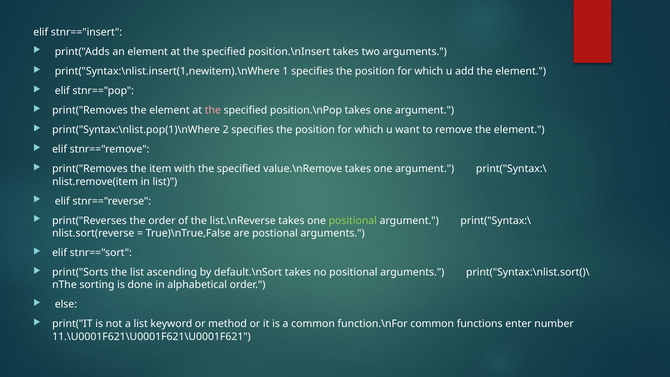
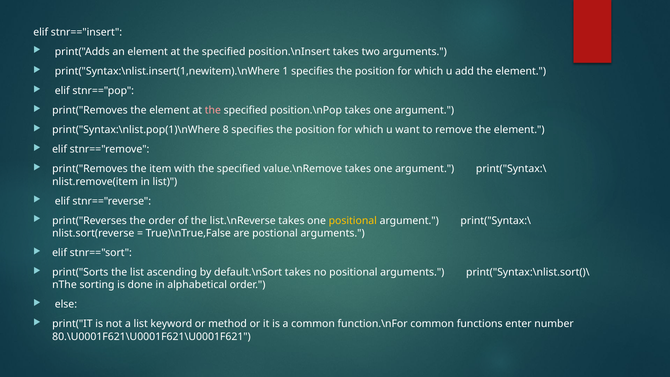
2: 2 -> 8 (226, 130)
positional colour: light green -> yellow (353, 221)
11.\U0001F621\U0001F621\U0001F621: 11.\U0001F621\U0001F621\U0001F621 -> 80.\U0001F621\U0001F621\U0001F621 (151, 336)
